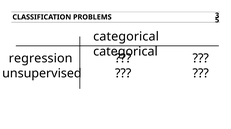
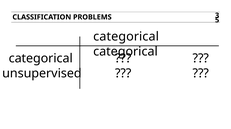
regression: regression -> categorical (41, 59)
